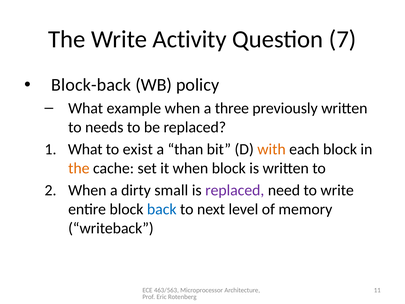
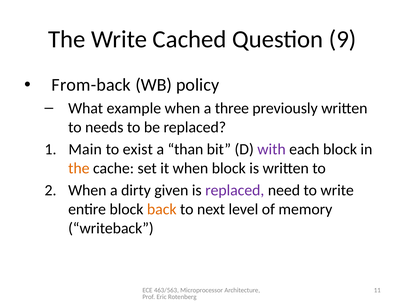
Activity: Activity -> Cached (190, 39)
7: 7 -> 9 (343, 39)
Block-back: Block-back -> From-back (91, 85)
What: What -> Main (85, 149)
with colour: orange -> purple (272, 149)
small: small -> given (171, 190)
back colour: blue -> orange (162, 209)
